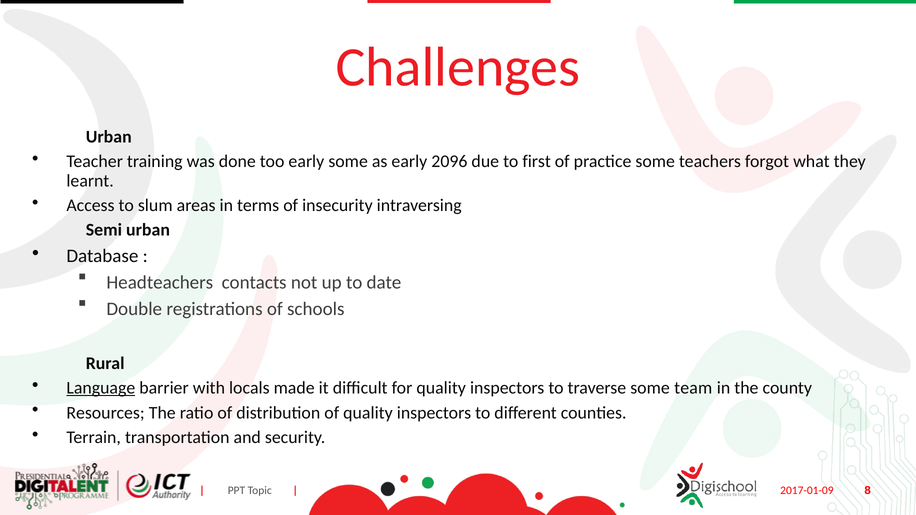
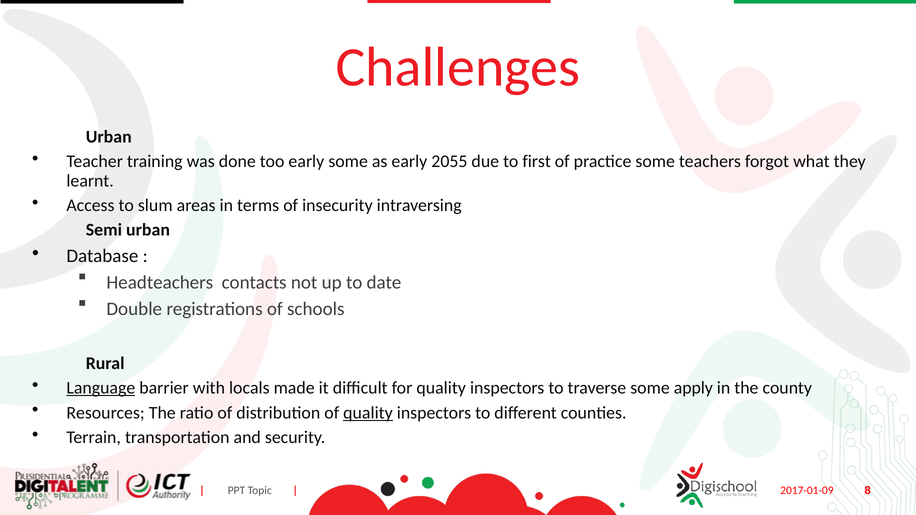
2096: 2096 -> 2055 (449, 161)
team: team -> apply (693, 388)
quality underline: none -> present (368, 413)
